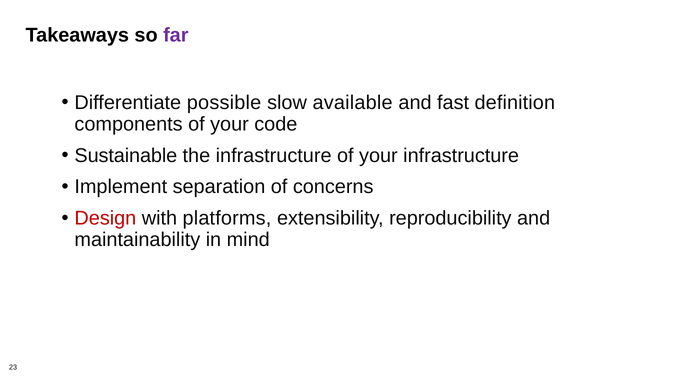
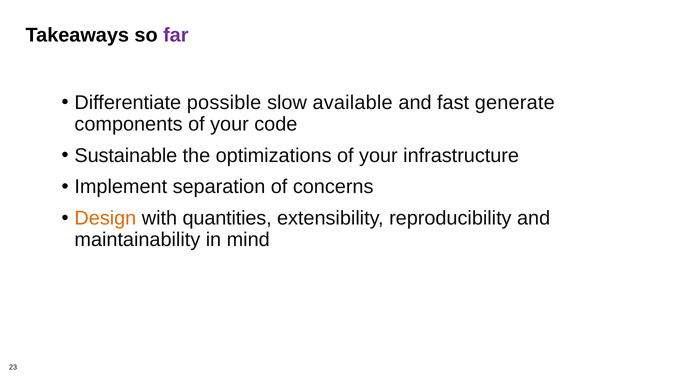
definition: definition -> generate (515, 103)
the infrastructure: infrastructure -> optimizations (274, 156)
Design colour: red -> orange (105, 219)
platforms: platforms -> quantities (227, 219)
